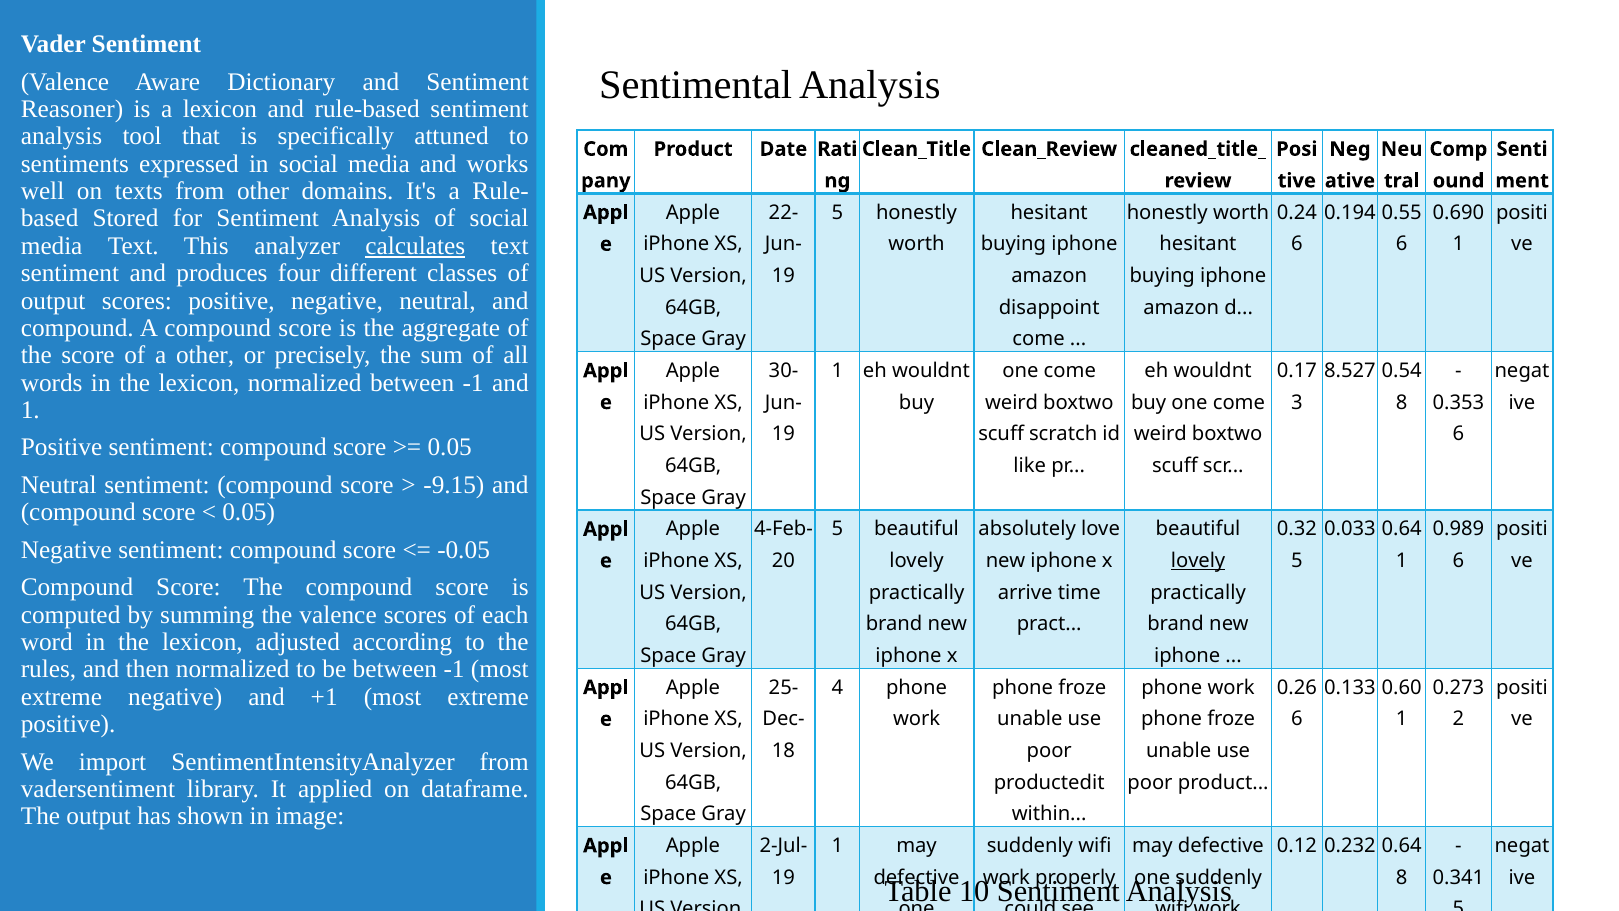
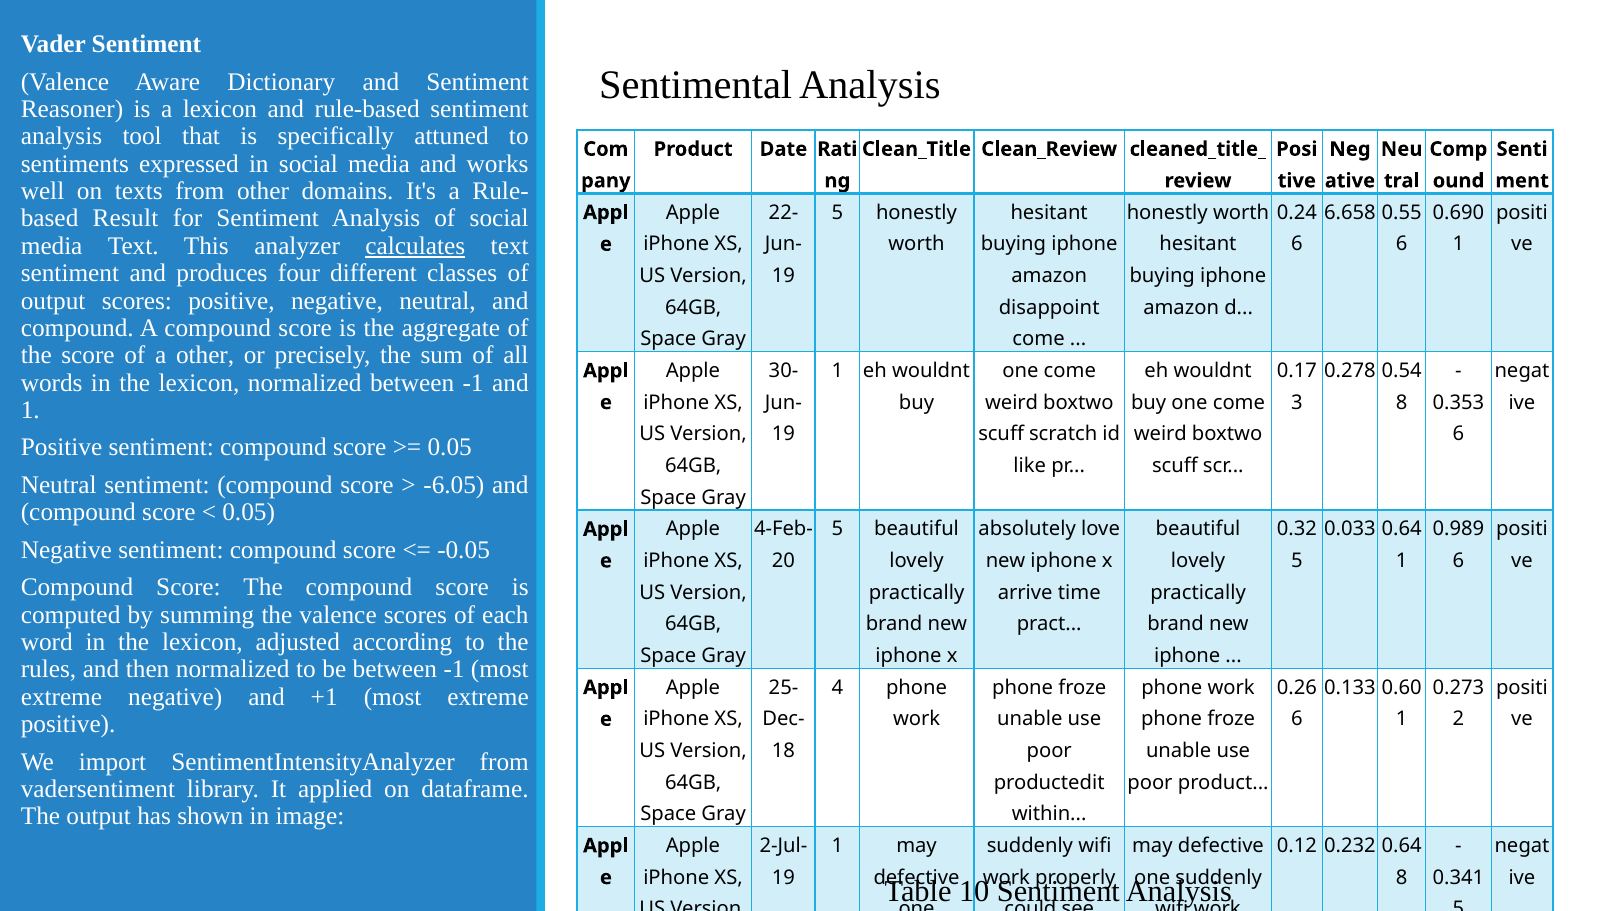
0.194: 0.194 -> 6.658 (1350, 212)
Stored: Stored -> Result (125, 219)
8.527: 8.527 -> 0.278 (1350, 371)
-9.15: -9.15 -> -6.05 (454, 485)
lovely underline: present -> none (1198, 561)
